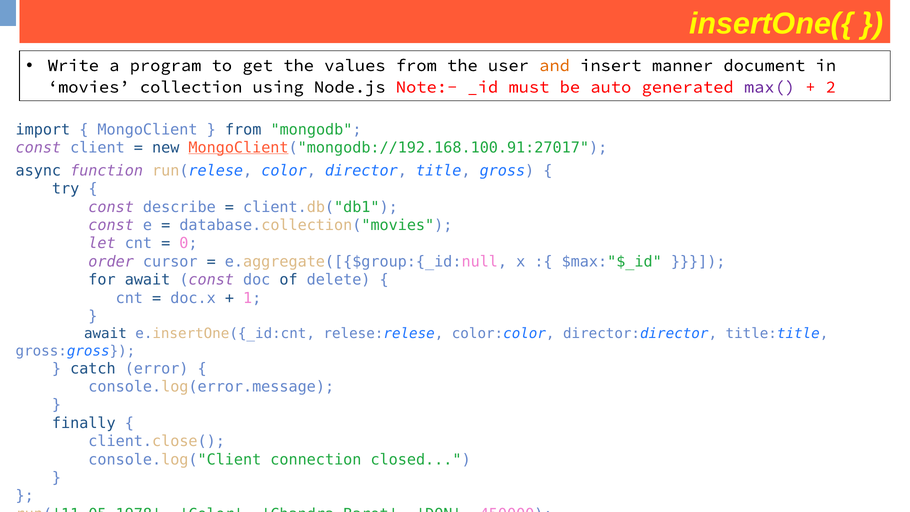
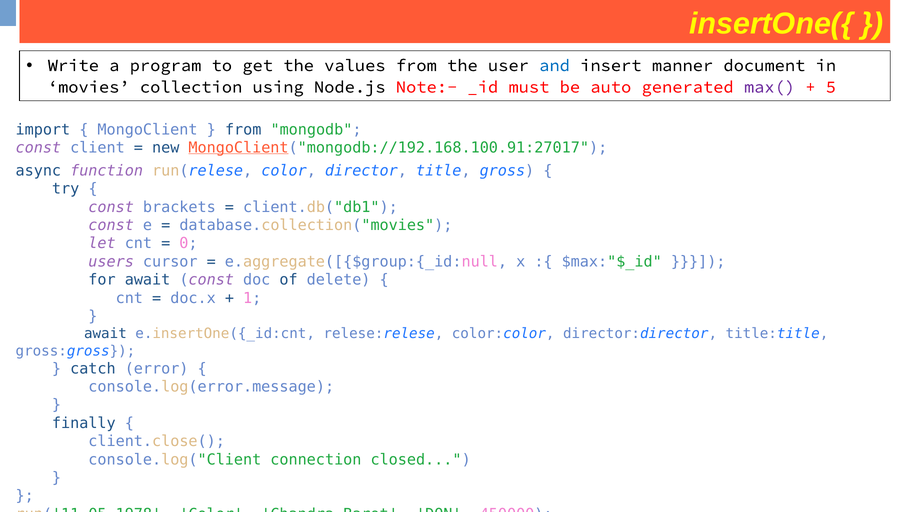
and colour: orange -> blue (555, 65)
2: 2 -> 5 (831, 87)
describe: describe -> brackets (179, 207)
order: order -> users (111, 262)
